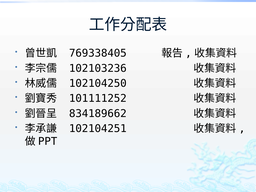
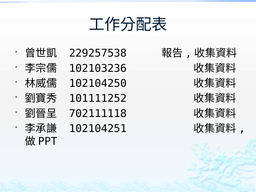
769338405: 769338405 -> 229257538 (98, 53)
834189662: 834189662 -> 702111118 (98, 114)
